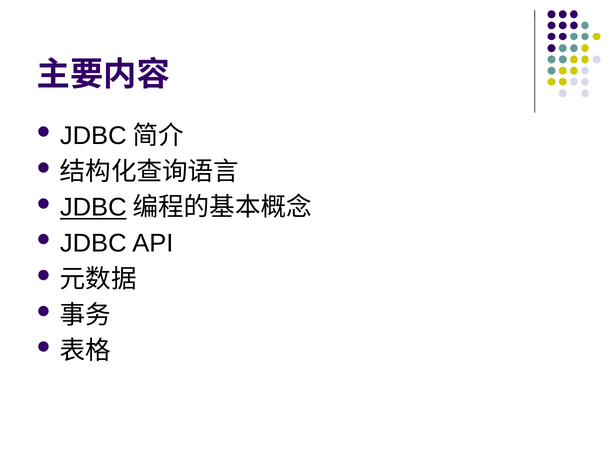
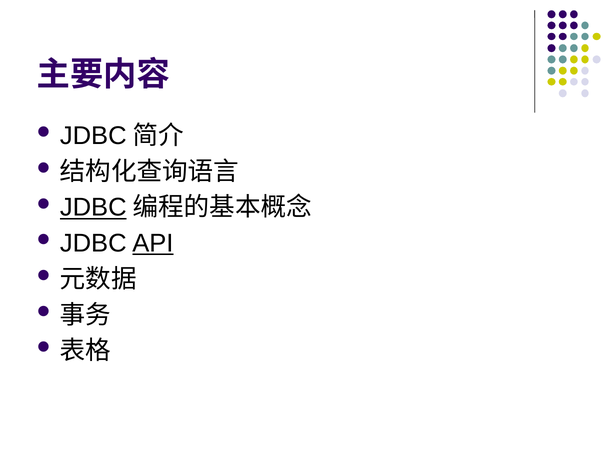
API underline: none -> present (153, 243)
